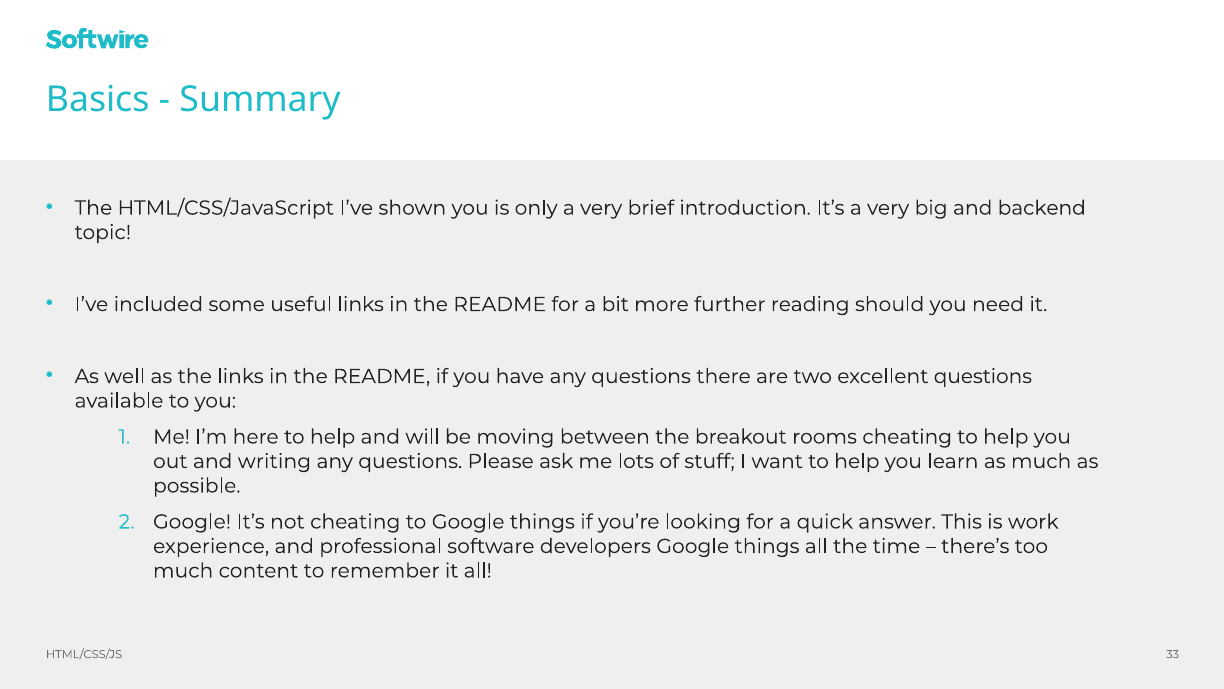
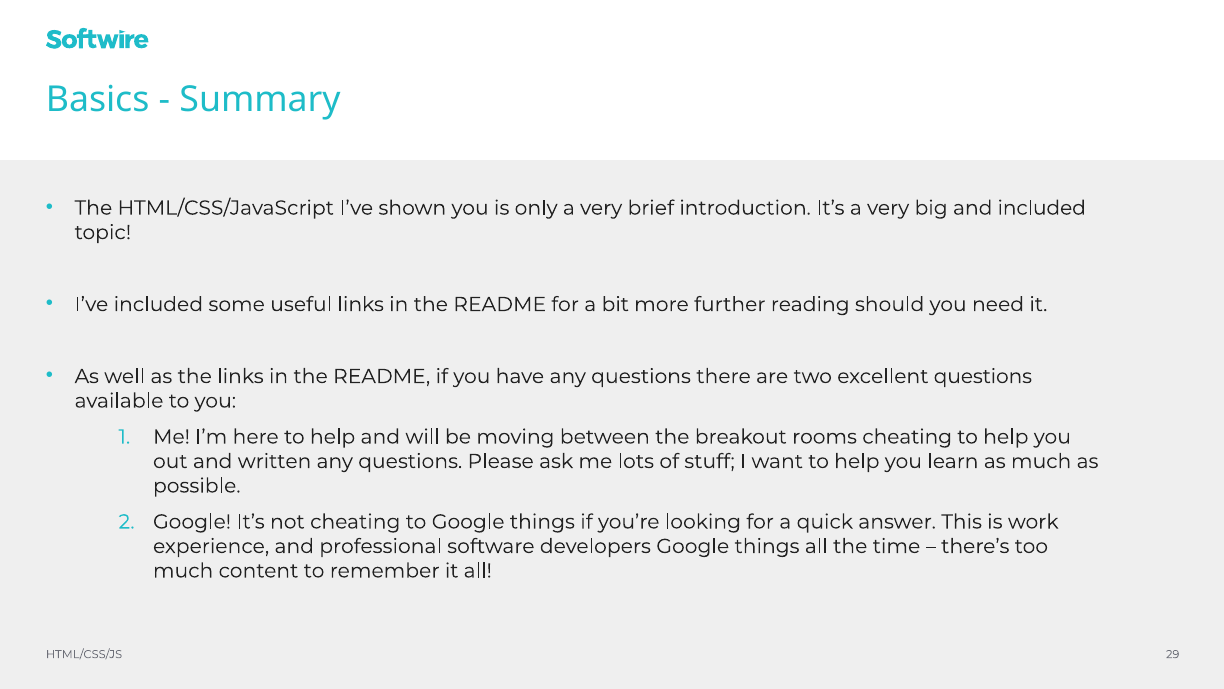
and backend: backend -> included (1042, 208)
writing: writing -> written (275, 461)
33: 33 -> 29 (1173, 654)
